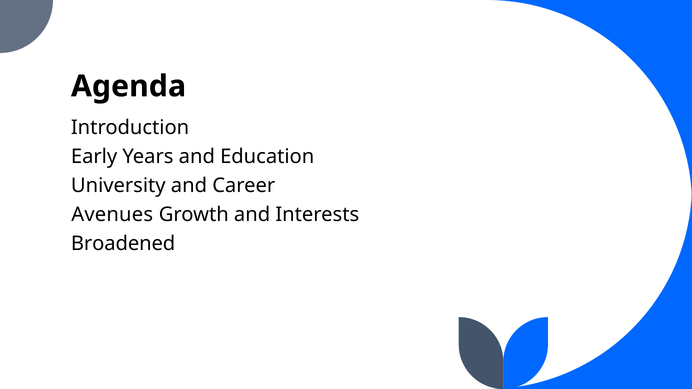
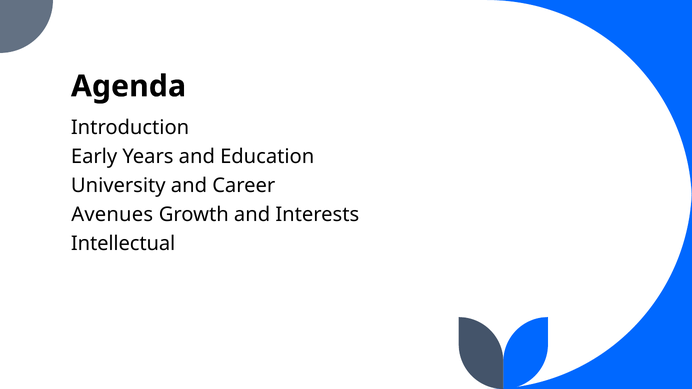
Broadened: Broadened -> Intellectual (123, 244)
